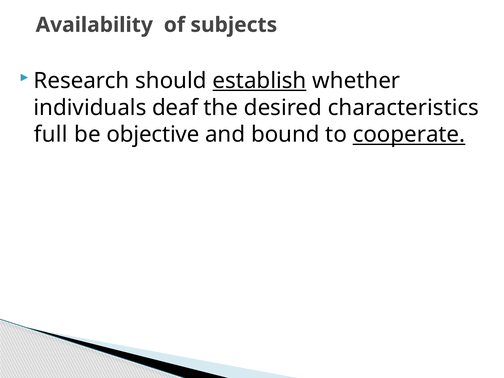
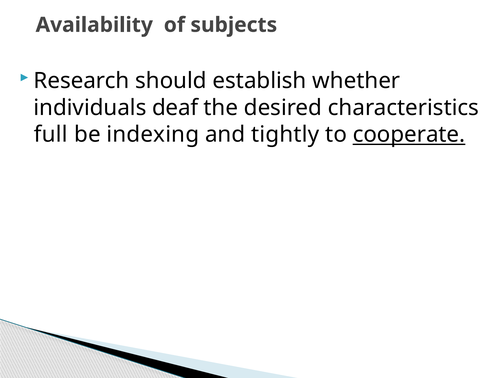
establish underline: present -> none (260, 81)
objective: objective -> indexing (153, 135)
bound: bound -> tightly (285, 135)
